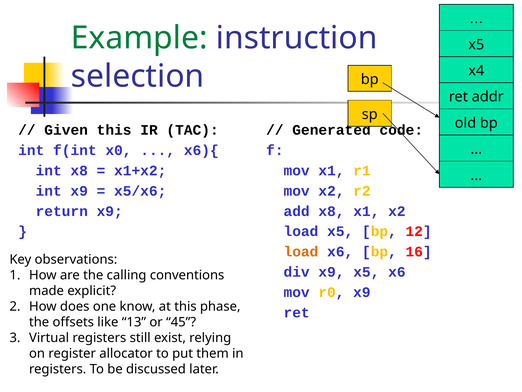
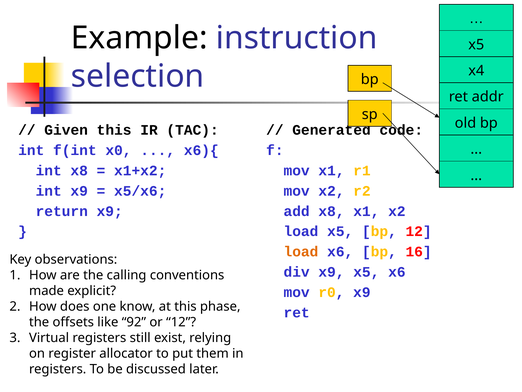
Example colour: green -> black (139, 38)
13: 13 -> 92 (134, 322)
or 45: 45 -> 12 (181, 322)
